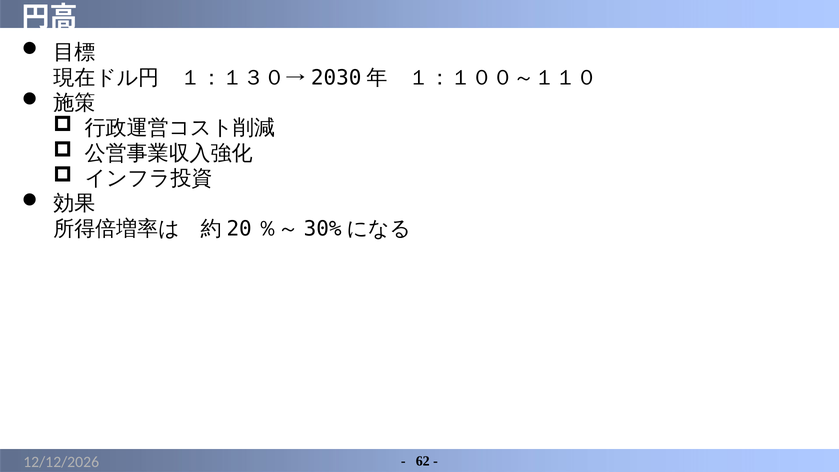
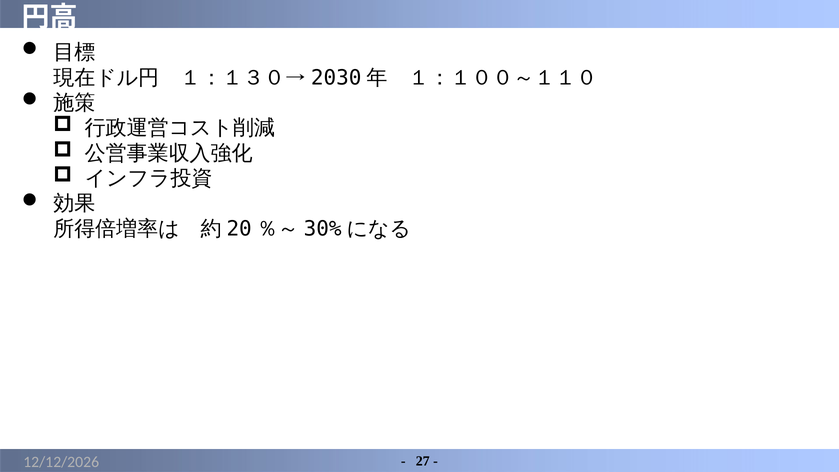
62: 62 -> 27 (423, 461)
